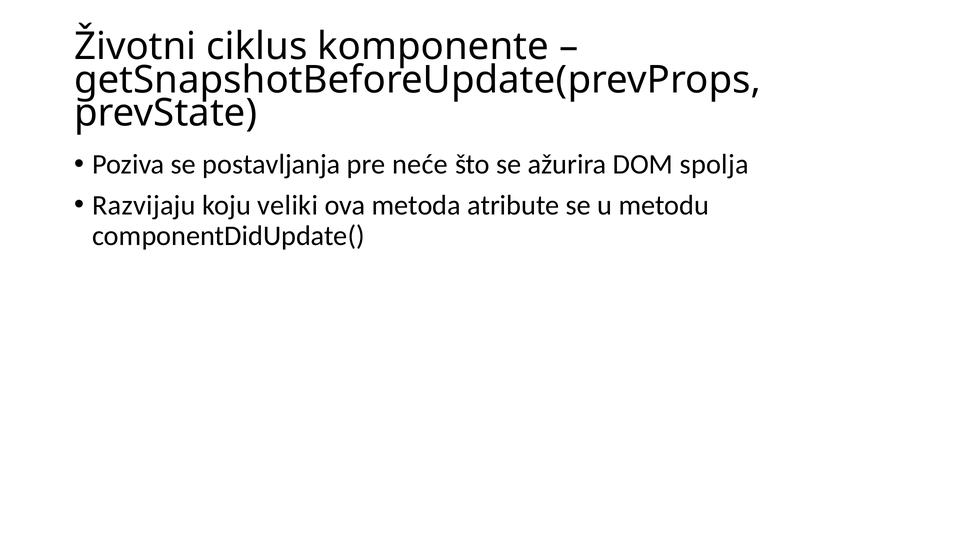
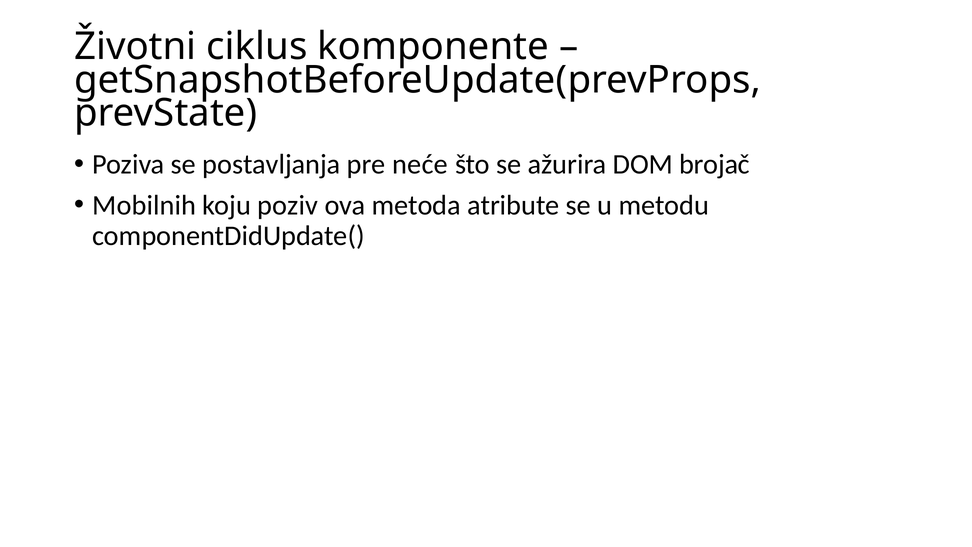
spolja: spolja -> brojač (715, 164)
Razvijaju: Razvijaju -> Mobilnih (144, 205)
veliki: veliki -> poziv (288, 205)
